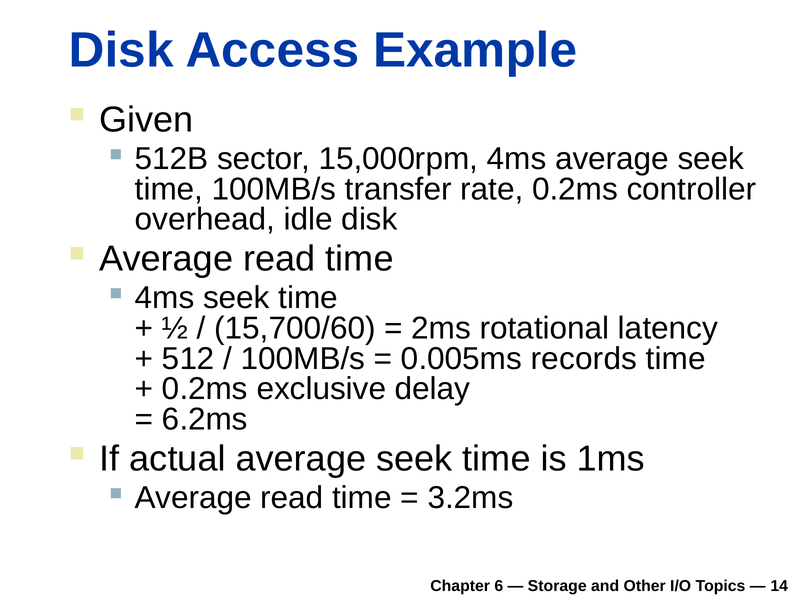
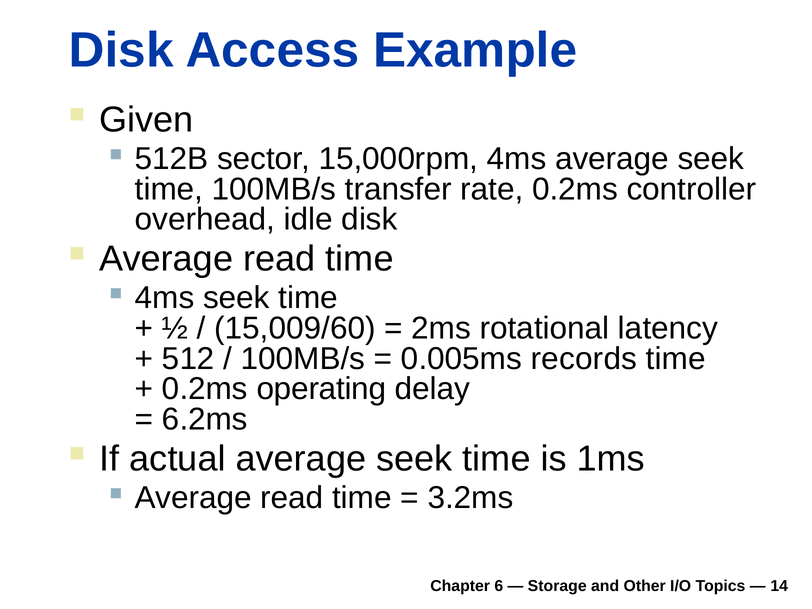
15,700/60: 15,700/60 -> 15,009/60 (295, 328)
exclusive: exclusive -> operating (321, 389)
